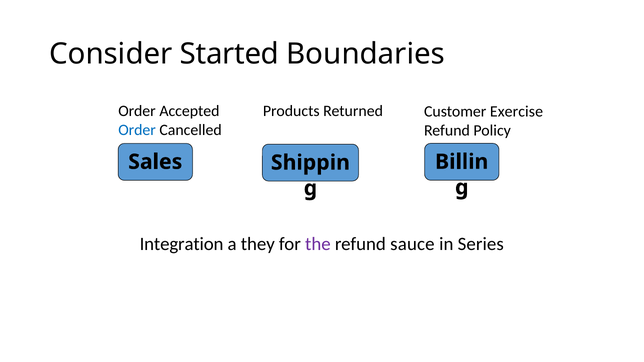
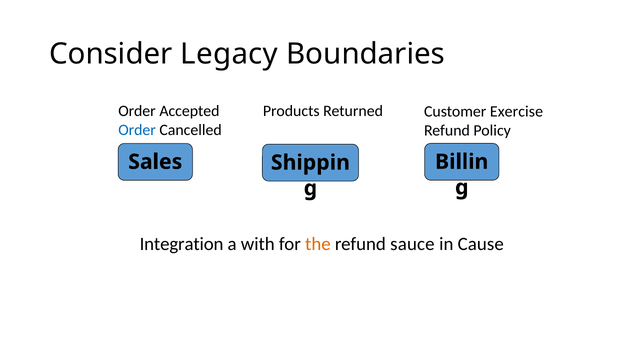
Started: Started -> Legacy (229, 54)
they: they -> with (258, 244)
the colour: purple -> orange (318, 244)
Series: Series -> Cause (481, 244)
